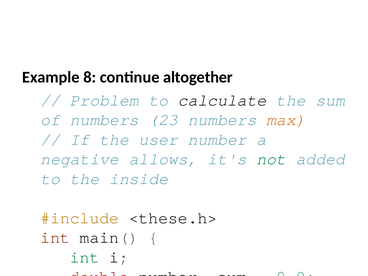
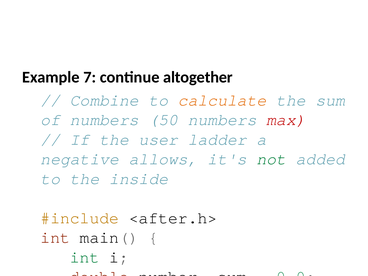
8: 8 -> 7 (90, 77)
Problem: Problem -> Combine (104, 100)
calculate colour: black -> orange (222, 100)
23: 23 -> 50 (163, 120)
max colour: orange -> red (286, 120)
user number: number -> ladder (217, 139)
<these.h>: <these.h> -> <after.h> (173, 218)
